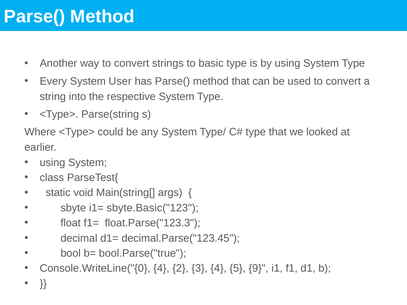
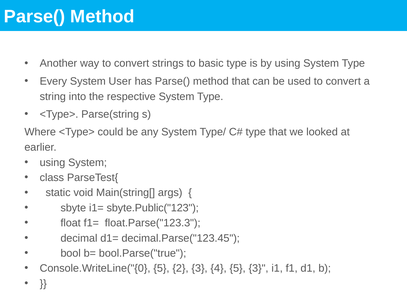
sbyte.Basic("123: sbyte.Basic("123 -> sbyte.Public("123 (153, 208)
Console.WriteLine("{0 4: 4 -> 5 (161, 269)
5 9: 9 -> 3 (259, 269)
